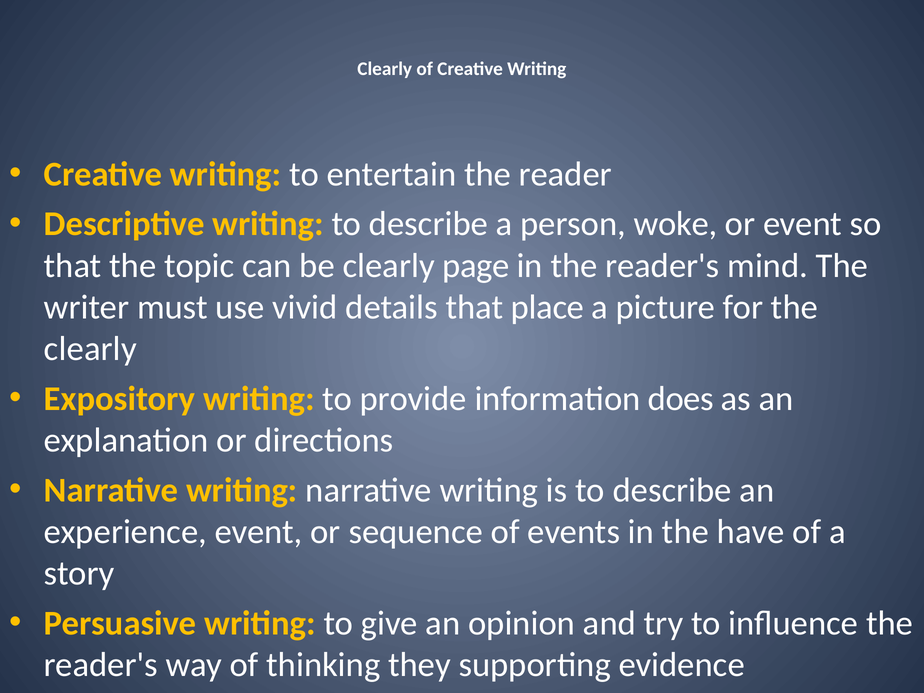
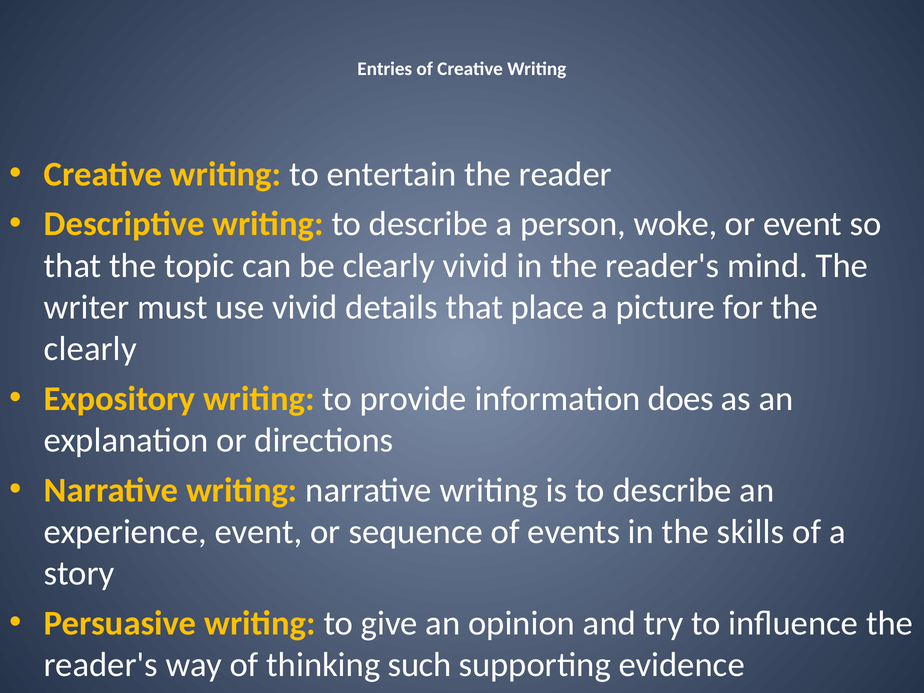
Clearly: Clearly -> Entries (385, 69)
clearly page: page -> vivid (476, 266)
have: have -> skills (751, 532)
they: they -> such (420, 665)
